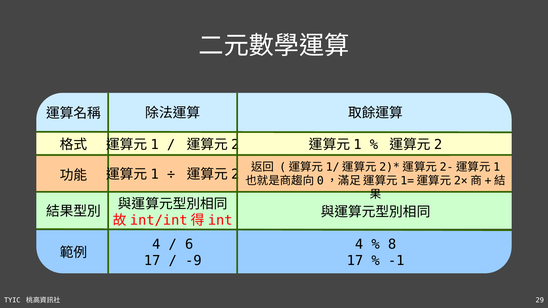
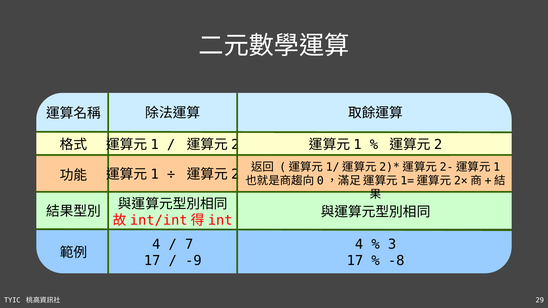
6: 6 -> 7 (189, 244)
8: 8 -> 3 (392, 244)
-1: -1 -> -8 (396, 261)
